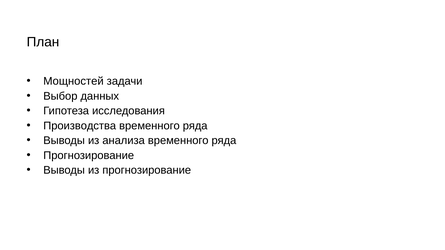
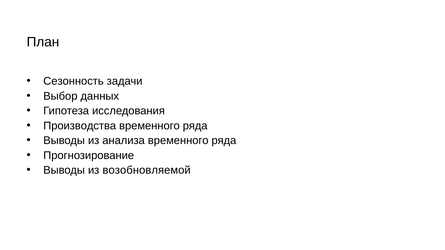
Мощностей: Мощностей -> Сезонность (74, 81)
из прогнозирование: прогнозирование -> возобновляемой (147, 170)
